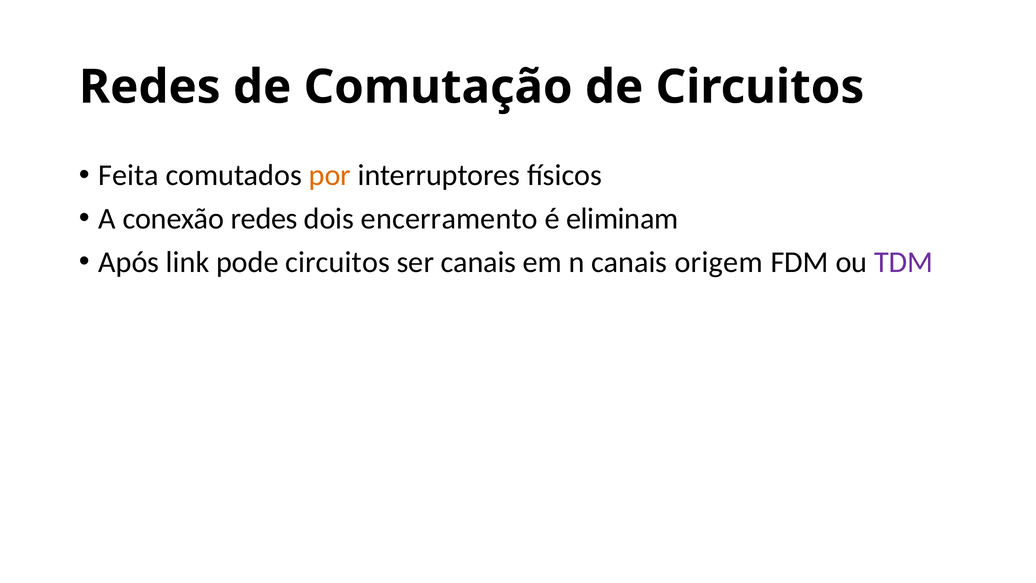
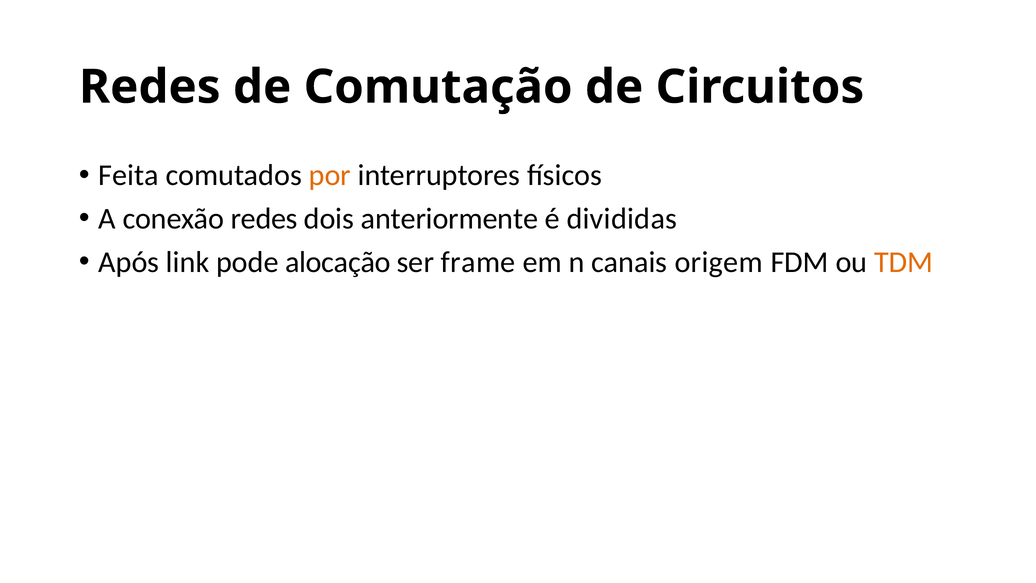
encerramento: encerramento -> anteriormente (450, 219)
eliminam: eliminam -> divididas (622, 219)
pode circuitos: circuitos -> alocação (338, 262)
ser canais: canais -> frame (478, 262)
TDM colour: purple -> orange (904, 262)
